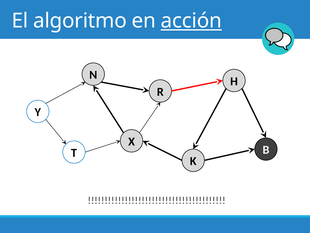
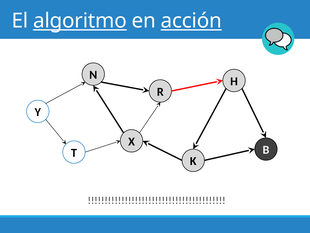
algoritmo underline: none -> present (80, 21)
